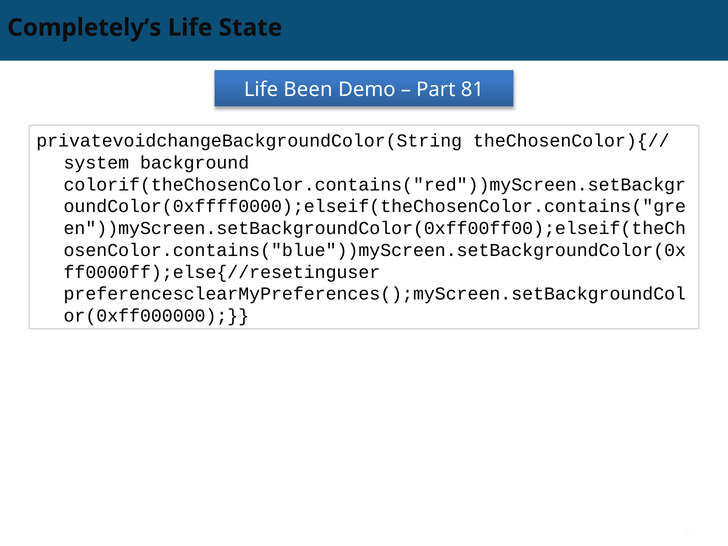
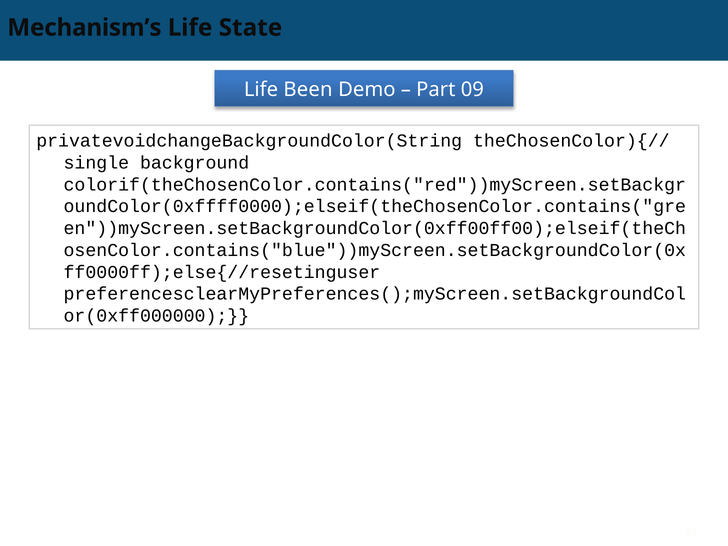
Completely’s: Completely’s -> Mechanism’s (84, 28)
81: 81 -> 09 (472, 90)
system: system -> single (96, 163)
